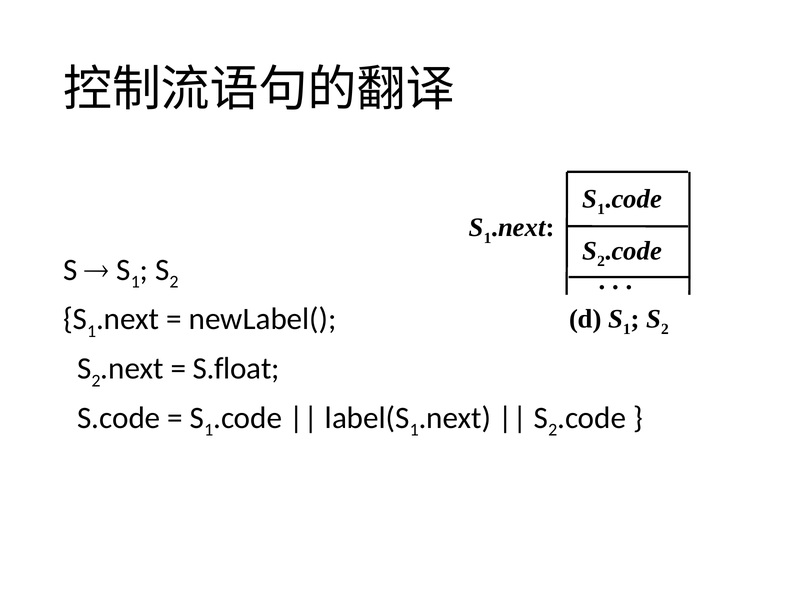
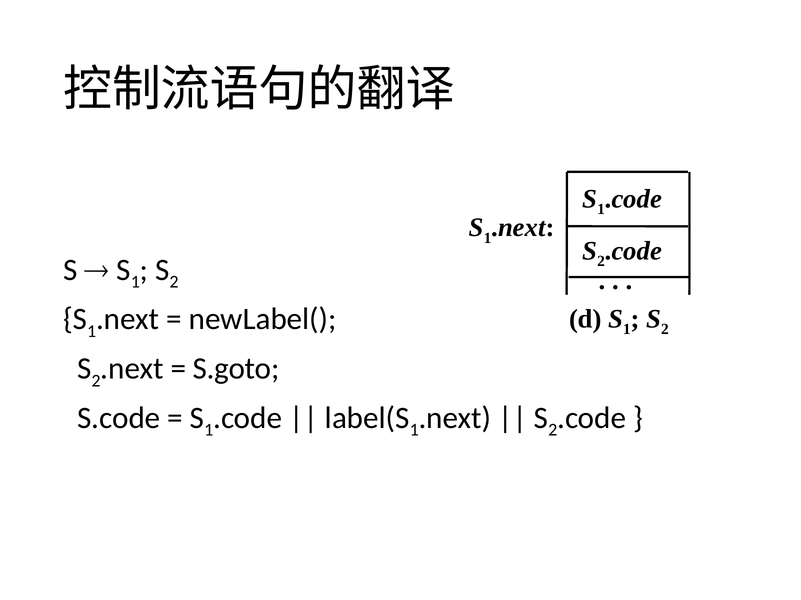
S.float: S.float -> S.goto (236, 369)
